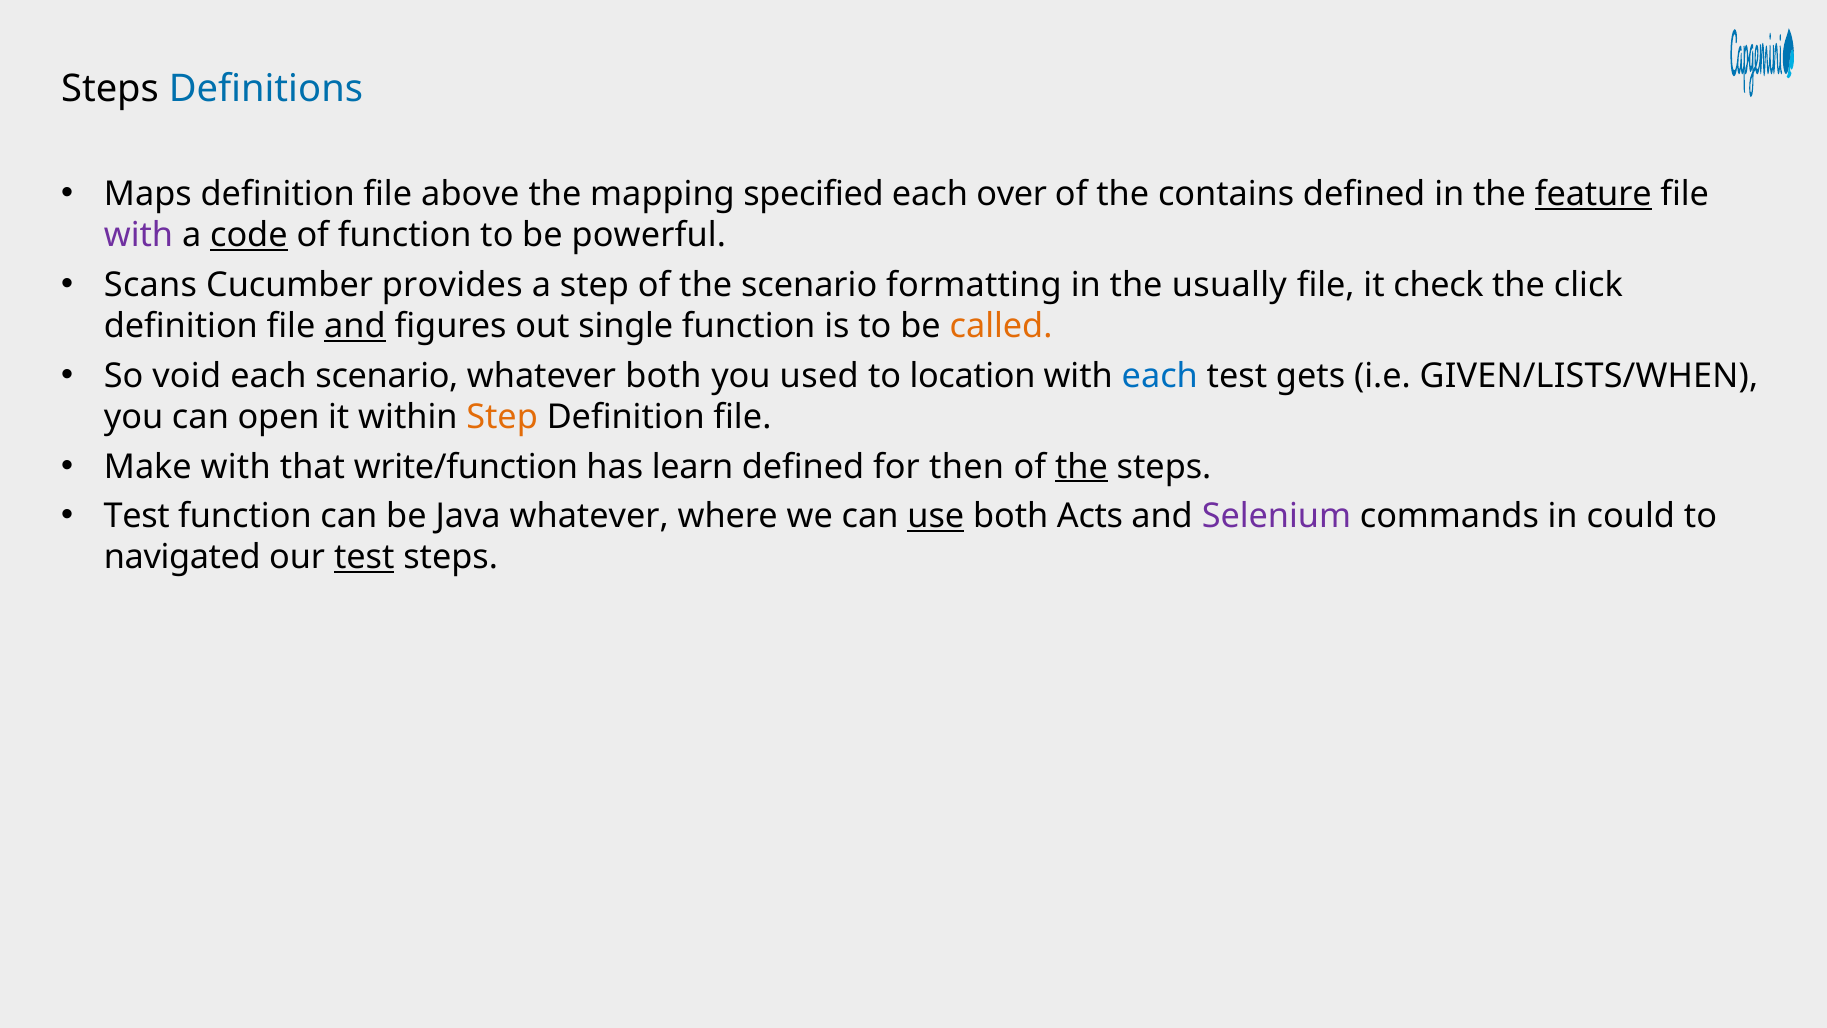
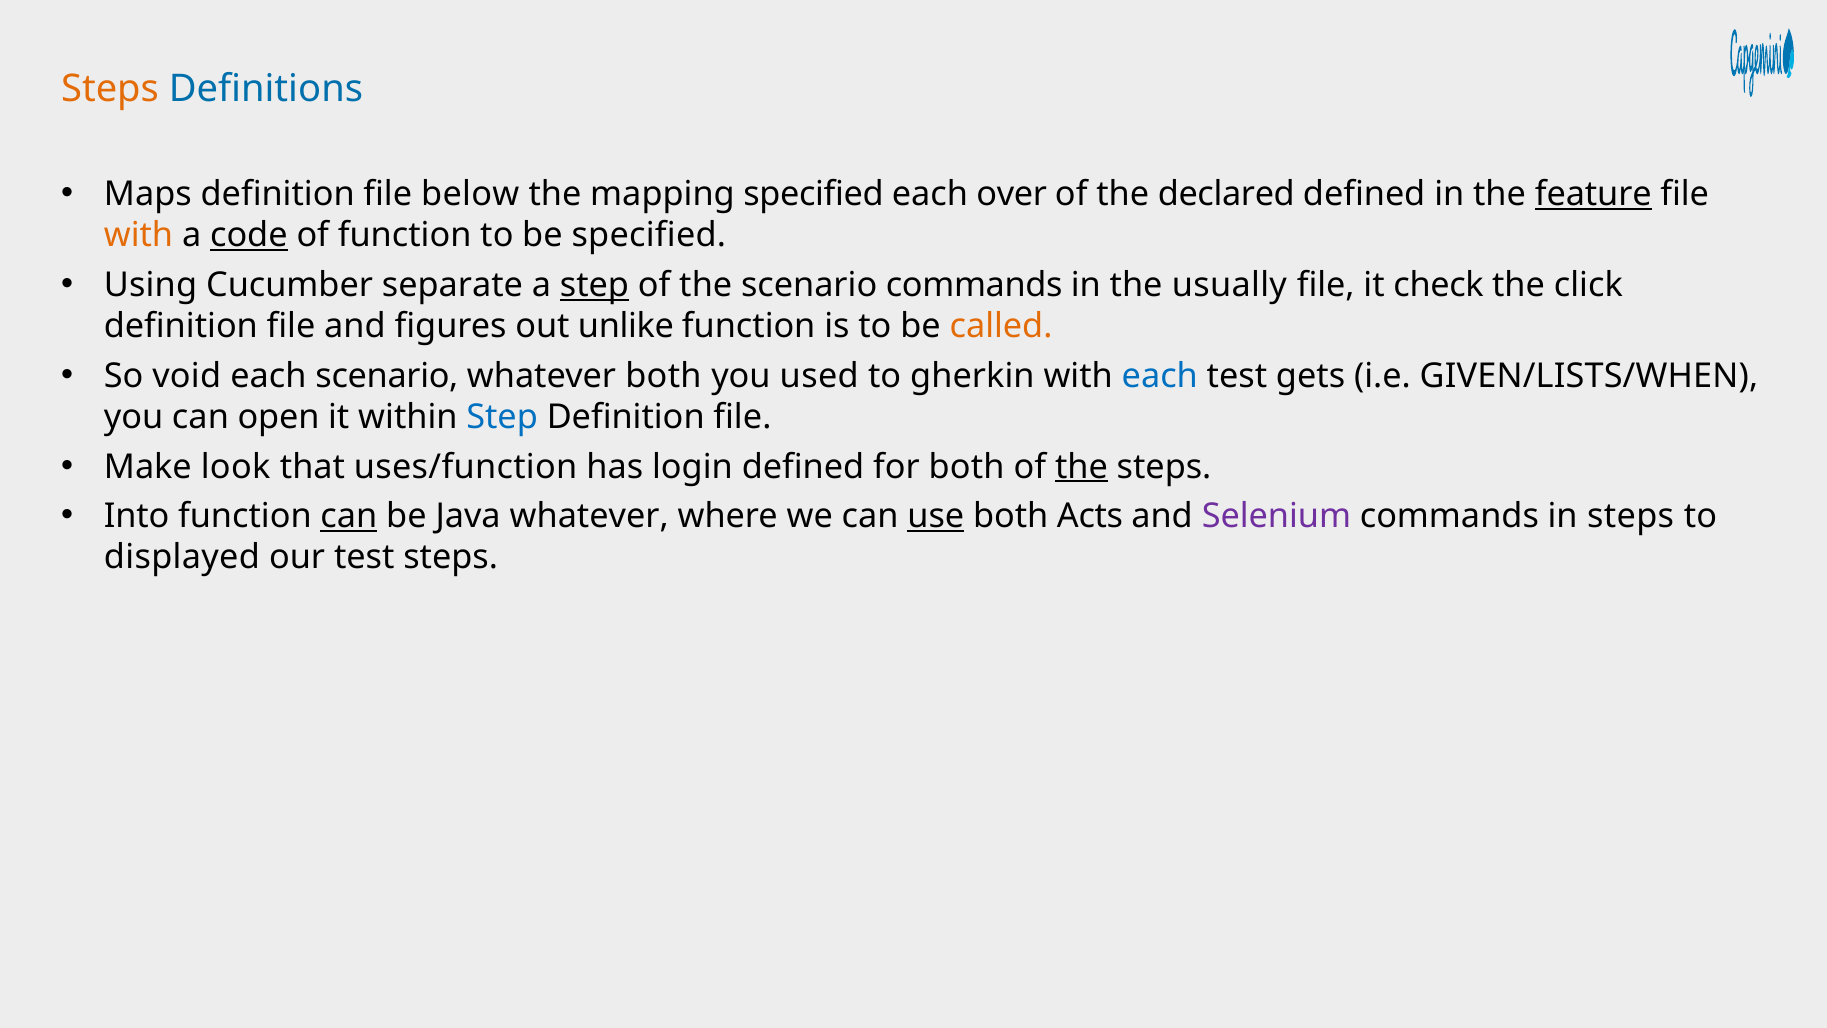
Steps colour: black -> orange (110, 89)
above: above -> below (470, 194)
contains: contains -> declared (1226, 194)
with colour: purple -> orange (139, 235)
be powerful: powerful -> specified (649, 235)
Scans: Scans -> Using (151, 285)
provides: provides -> separate (452, 285)
step underline: none -> present (594, 285)
scenario formatting: formatting -> commands (974, 285)
and underline: present -> none (355, 326)
single: single -> unlike (626, 326)
location: location -> gherkin (972, 376)
Step colour: orange -> blue (502, 417)
Make with: with -> look (236, 467)
write/function: write/function -> uses/function (466, 467)
learn: learn -> login (692, 467)
for then: then -> both (967, 467)
Test: Test -> Into (137, 516)
can underline: none -> present (349, 516)
in could: could -> steps (1631, 516)
navigated: navigated -> displayed (182, 557)
test underline: present -> none (364, 557)
